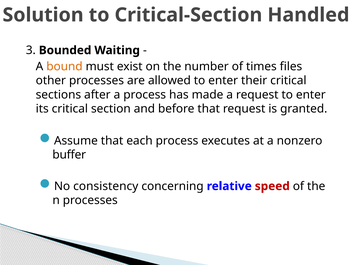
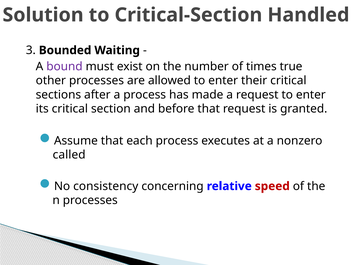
bound colour: orange -> purple (64, 67)
files: files -> true (291, 67)
buffer: buffer -> called (69, 155)
